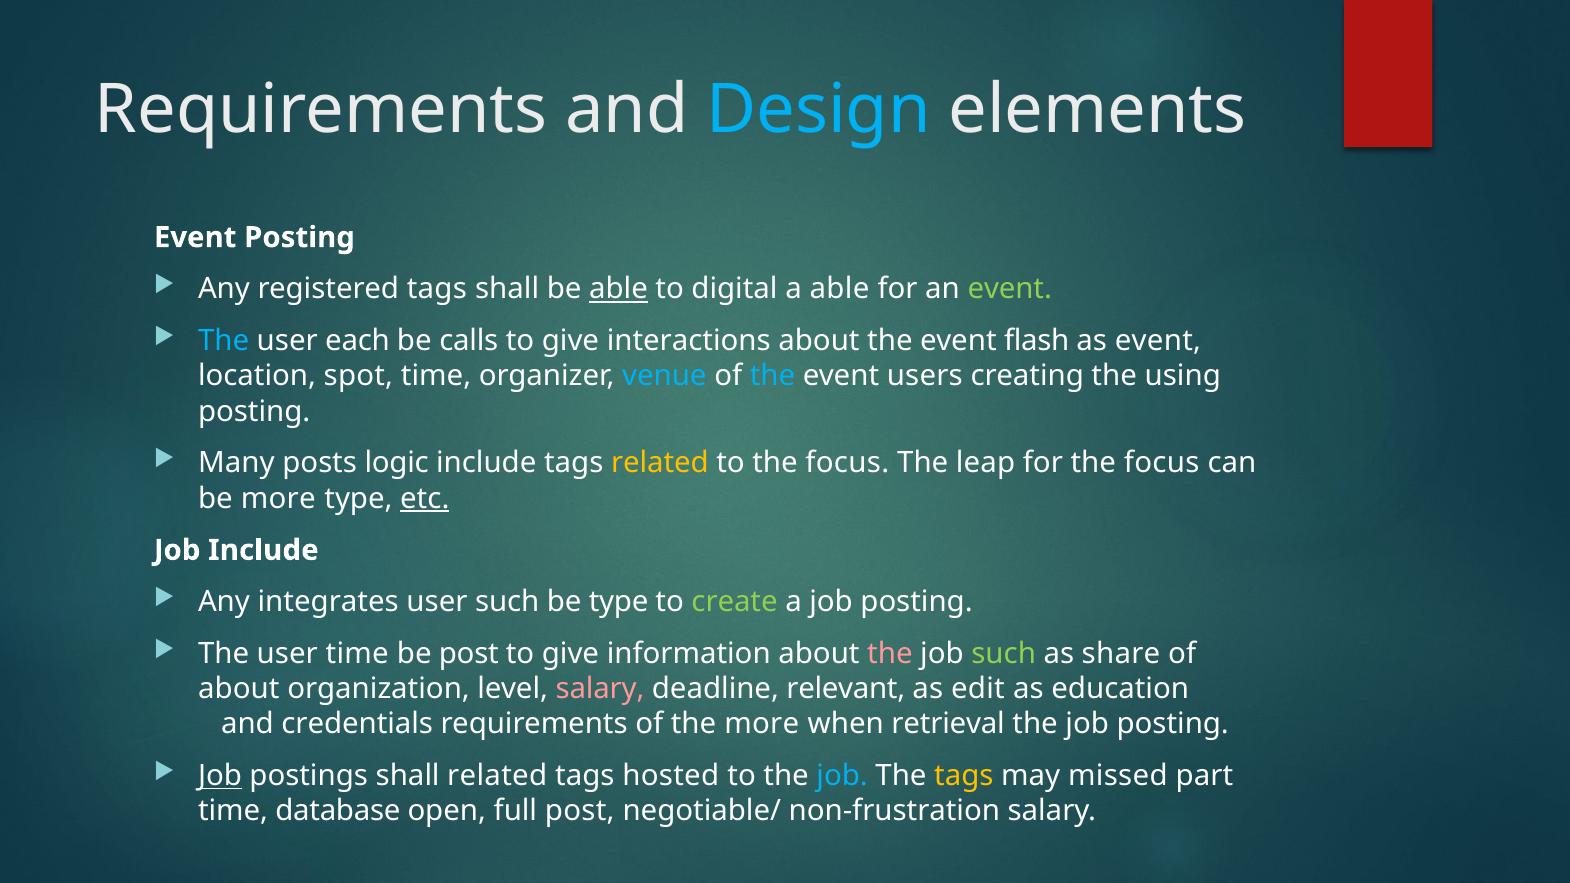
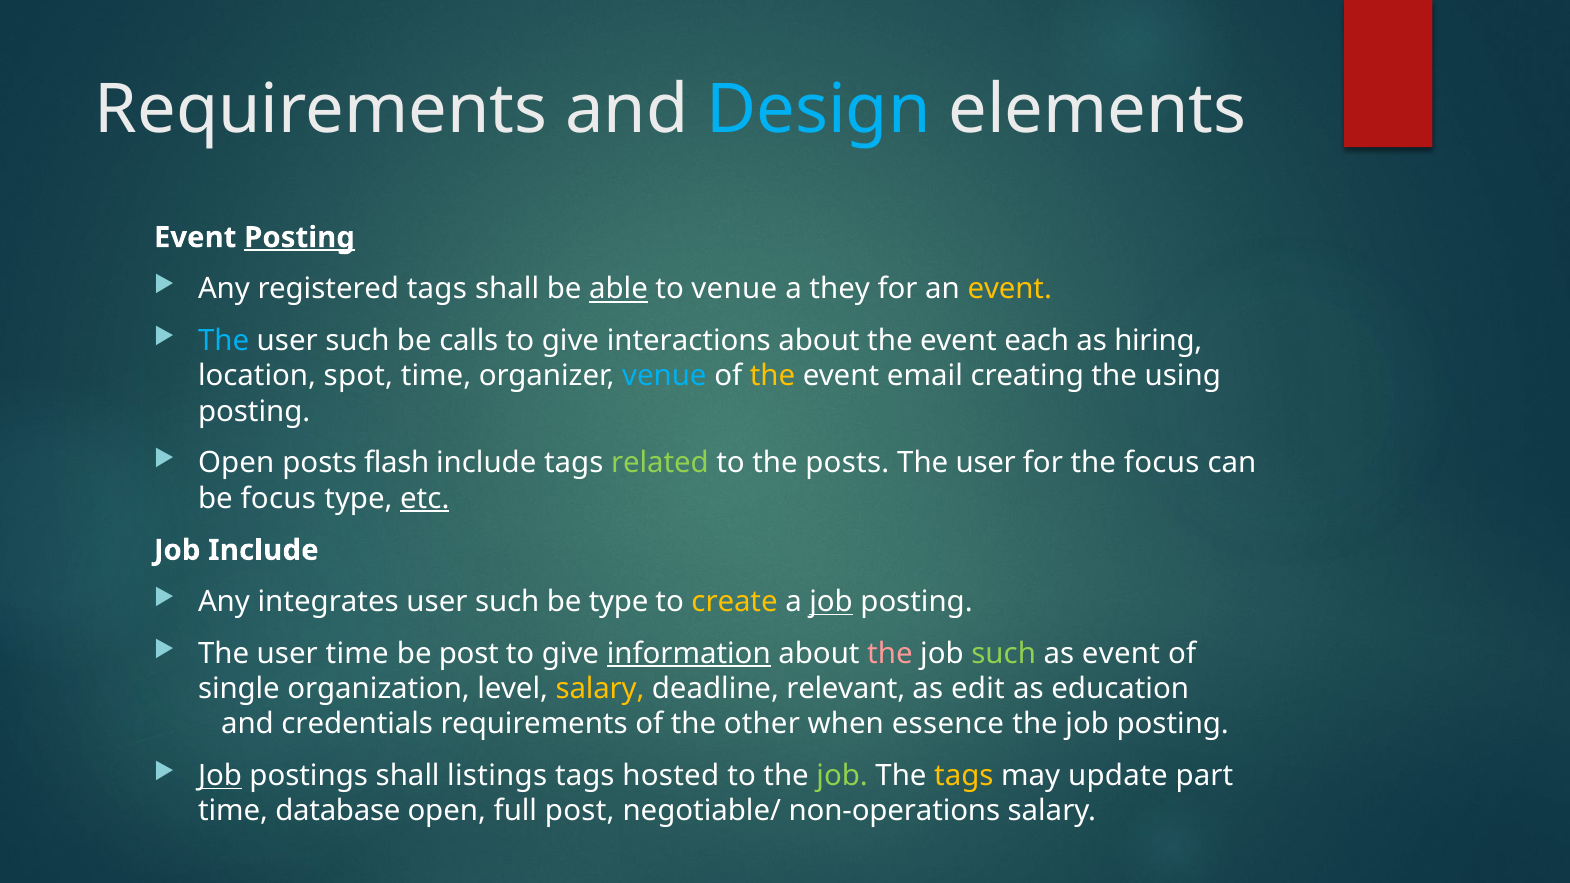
Posting underline: none -> present (299, 238)
to digital: digital -> venue (734, 289)
a able: able -> they (840, 289)
event colour: light green -> yellow (1010, 289)
each: each -> such (357, 341)
flash: flash -> each (1037, 341)
as event: event -> hiring (1158, 341)
the colour: light blue -> yellow (773, 376)
users: users -> email (925, 376)
Many: Many -> Open (236, 463)
logic: logic -> flash (397, 463)
related colour: yellow -> light green (660, 463)
to the focus: focus -> posts (847, 463)
leap: leap -> user (986, 463)
be more: more -> focus (278, 499)
create colour: light green -> yellow (735, 602)
job underline: none -> present (831, 602)
information underline: none -> present (689, 654)
as share: share -> event (1121, 654)
about: about -> single (239, 689)
salary colour: pink -> yellow (600, 689)
the more: more -> other (762, 724)
retrieval: retrieval -> essence (948, 724)
shall related: related -> listings (497, 776)
job colour: light blue -> light green (842, 776)
missed: missed -> update (1118, 776)
non-frustration: non-frustration -> non-operations (894, 811)
